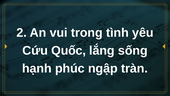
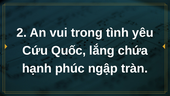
sống: sống -> chứa (133, 50)
